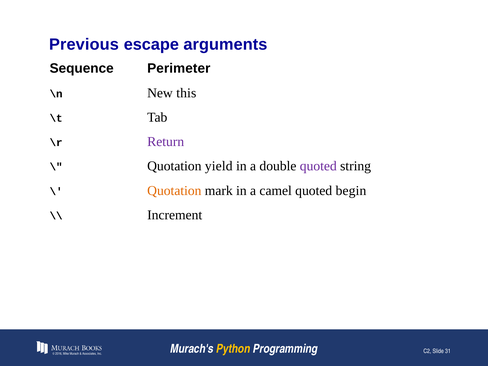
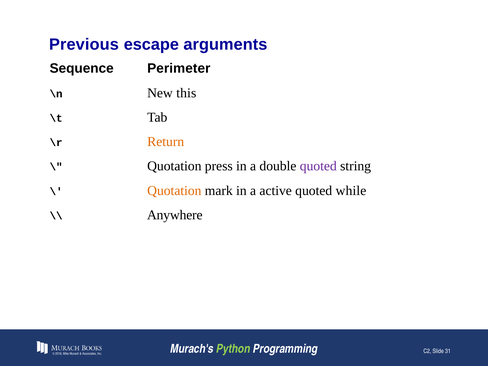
Return colour: purple -> orange (166, 142)
yield: yield -> press (219, 166)
camel: camel -> active (276, 191)
begin: begin -> while (351, 191)
Increment: Increment -> Anywhere (175, 215)
Python colour: yellow -> light green (233, 349)
